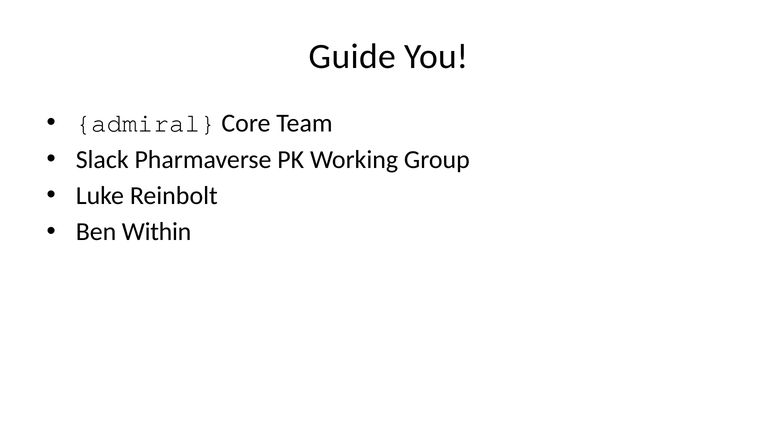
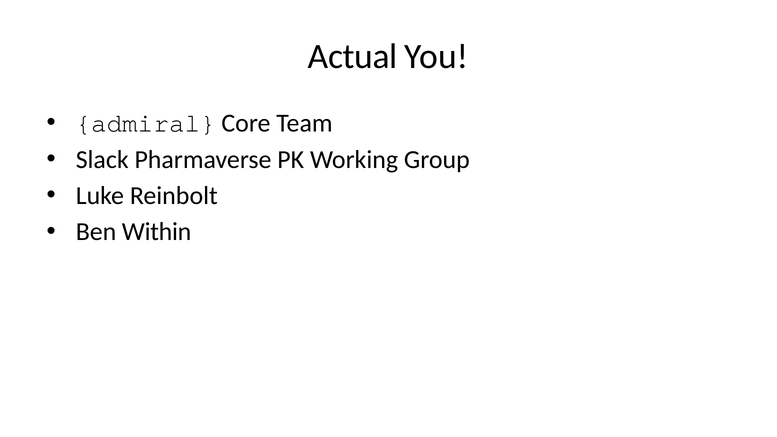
Guide: Guide -> Actual (353, 56)
